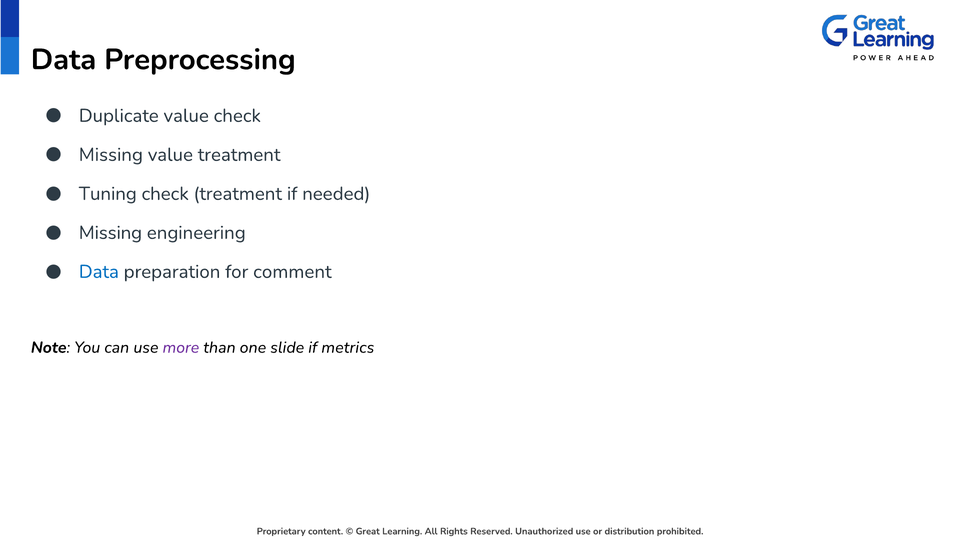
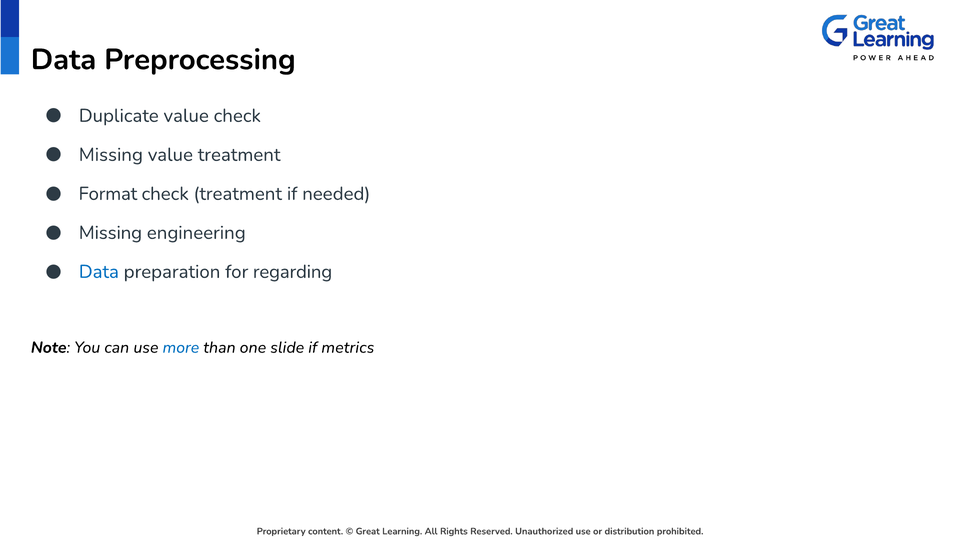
Tuning: Tuning -> Format (108, 194)
comment: comment -> regarding (293, 272)
more colour: purple -> blue (181, 348)
